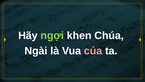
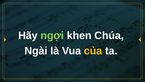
của colour: pink -> yellow (93, 51)
